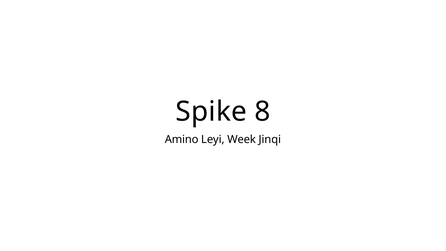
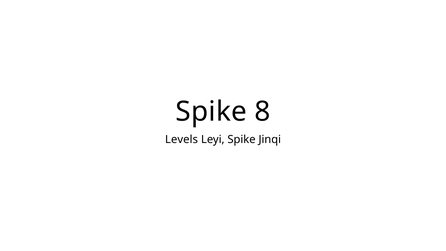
Amino: Amino -> Levels (182, 139)
Leyi Week: Week -> Spike (242, 139)
